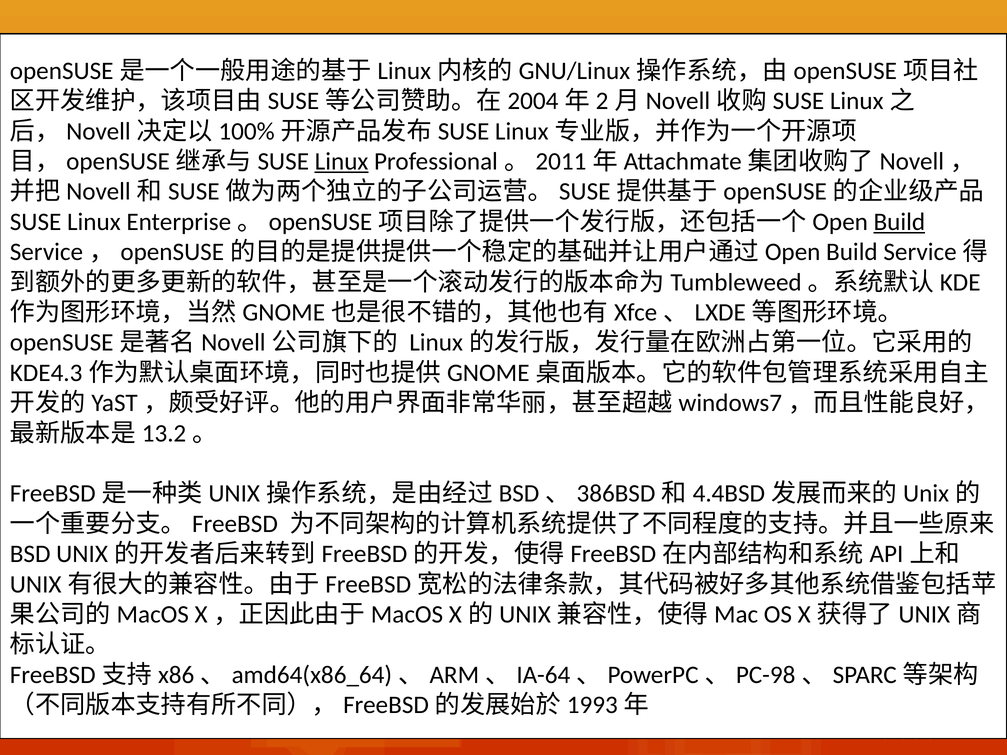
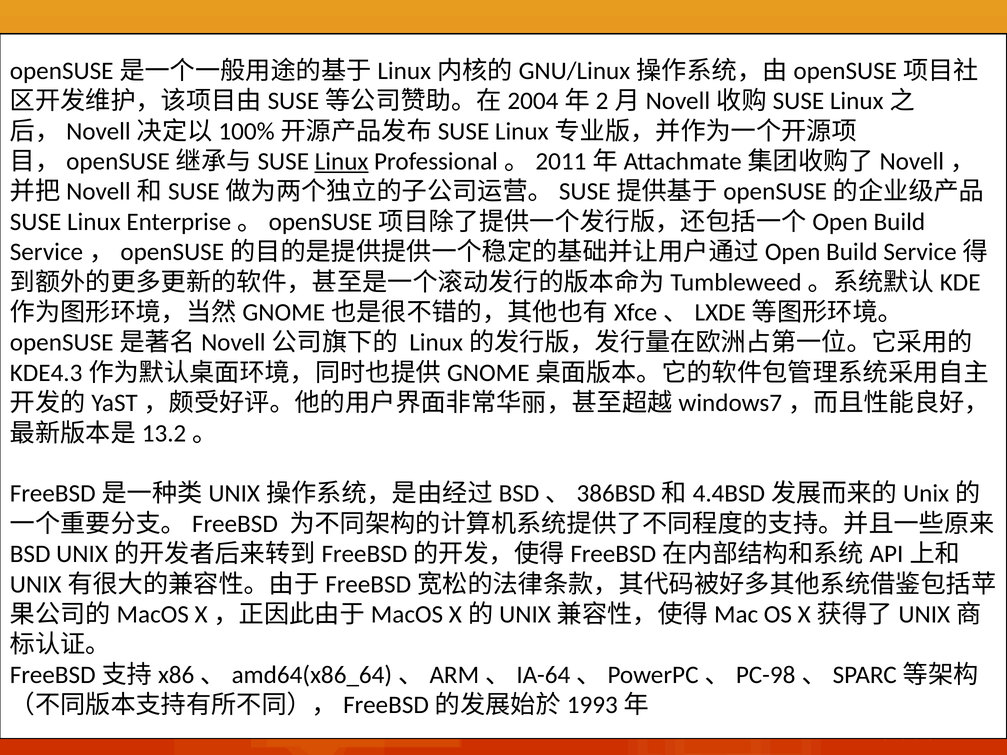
Build underline: present -> none (899, 222)
